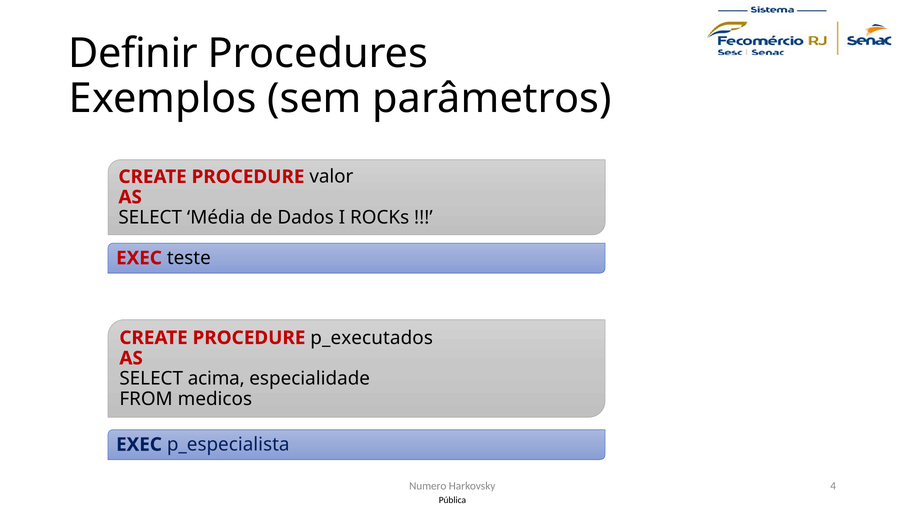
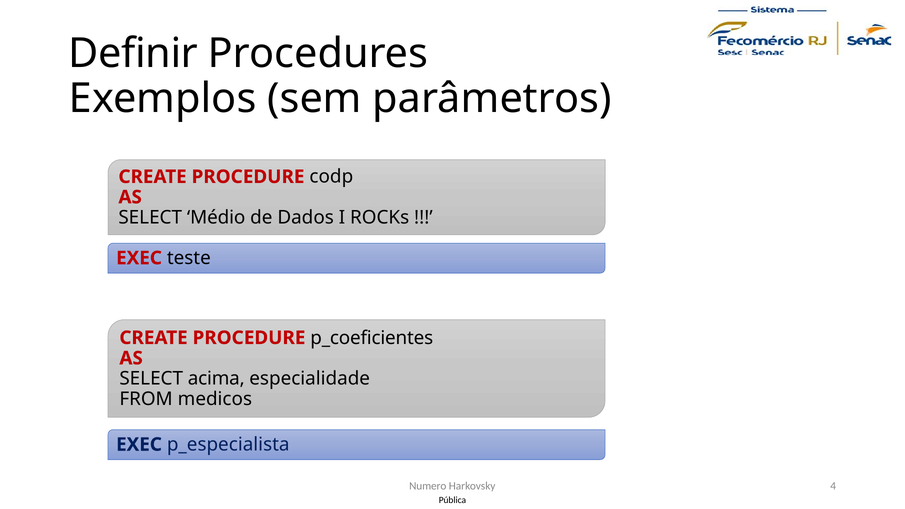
valor: valor -> codp (331, 177)
Média: Média -> Médio (216, 218)
p_executados: p_executados -> p_coeficientes (372, 338)
